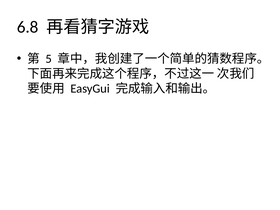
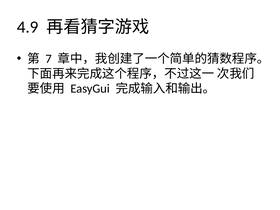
6.8: 6.8 -> 4.9 (28, 27)
5: 5 -> 7 (49, 59)
